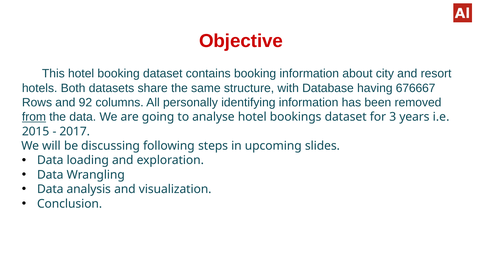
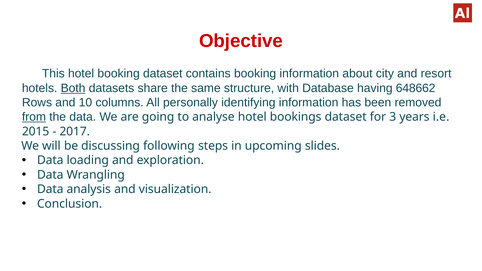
Both underline: none -> present (73, 88)
676667: 676667 -> 648662 (416, 88)
92: 92 -> 10 (85, 103)
